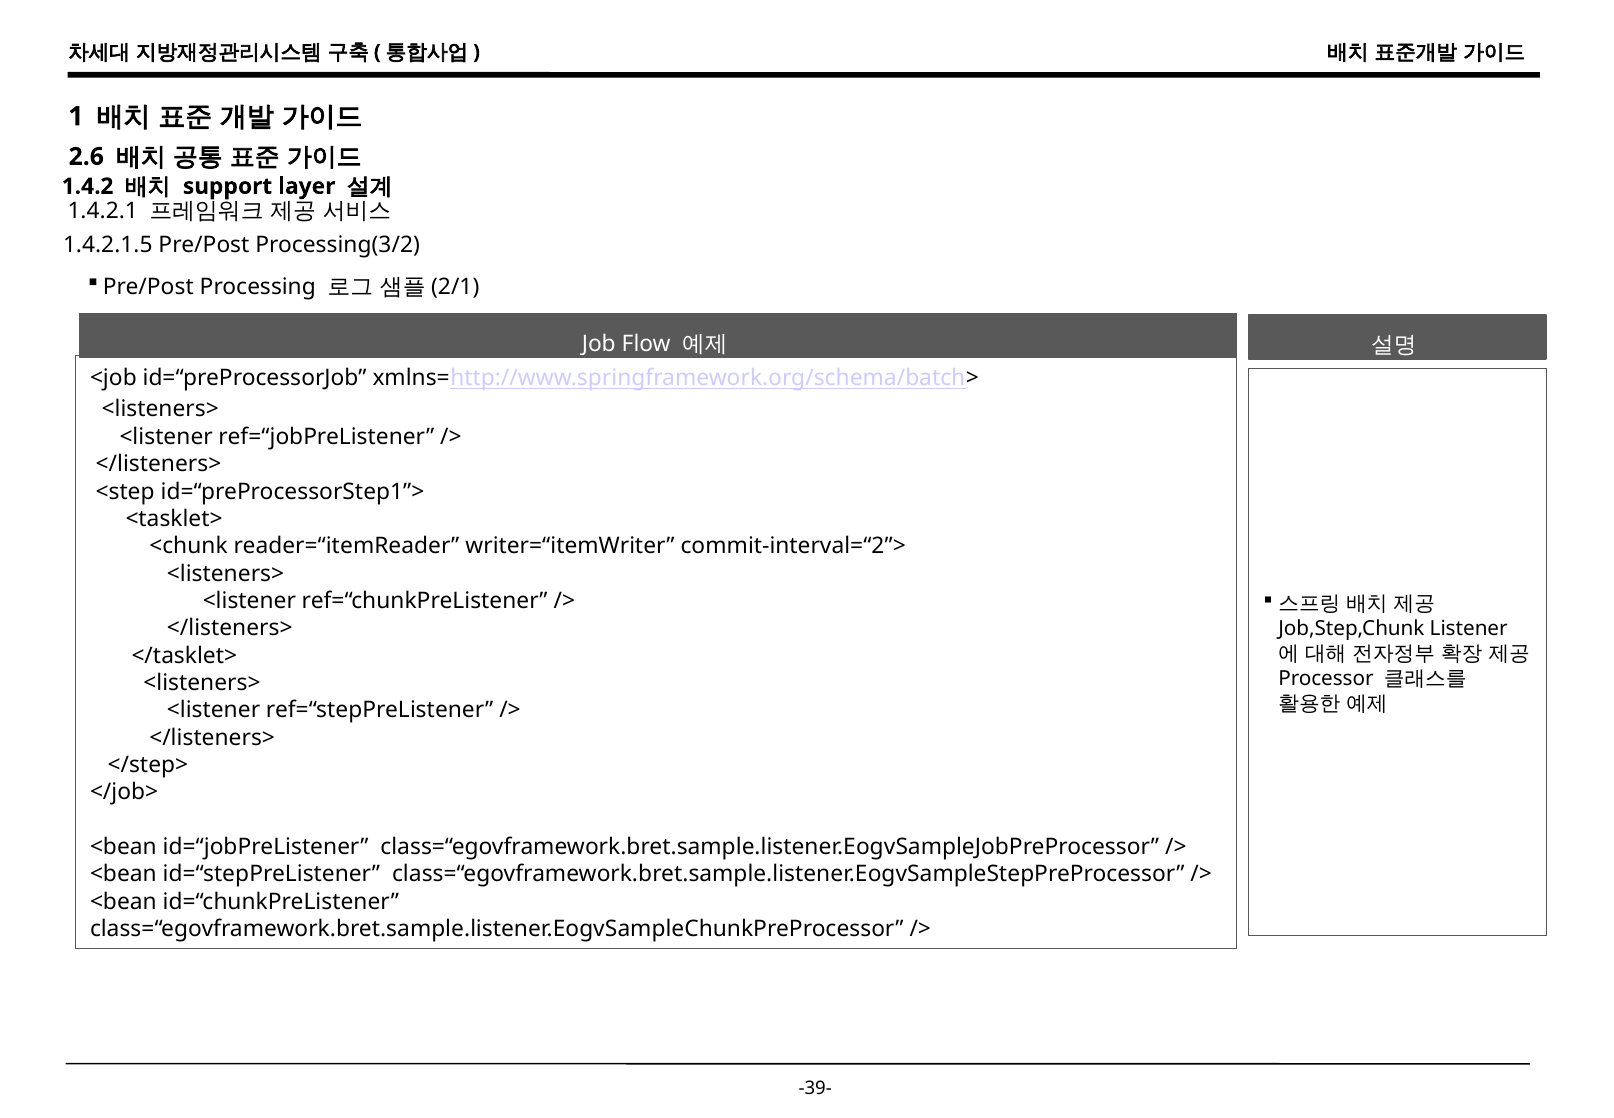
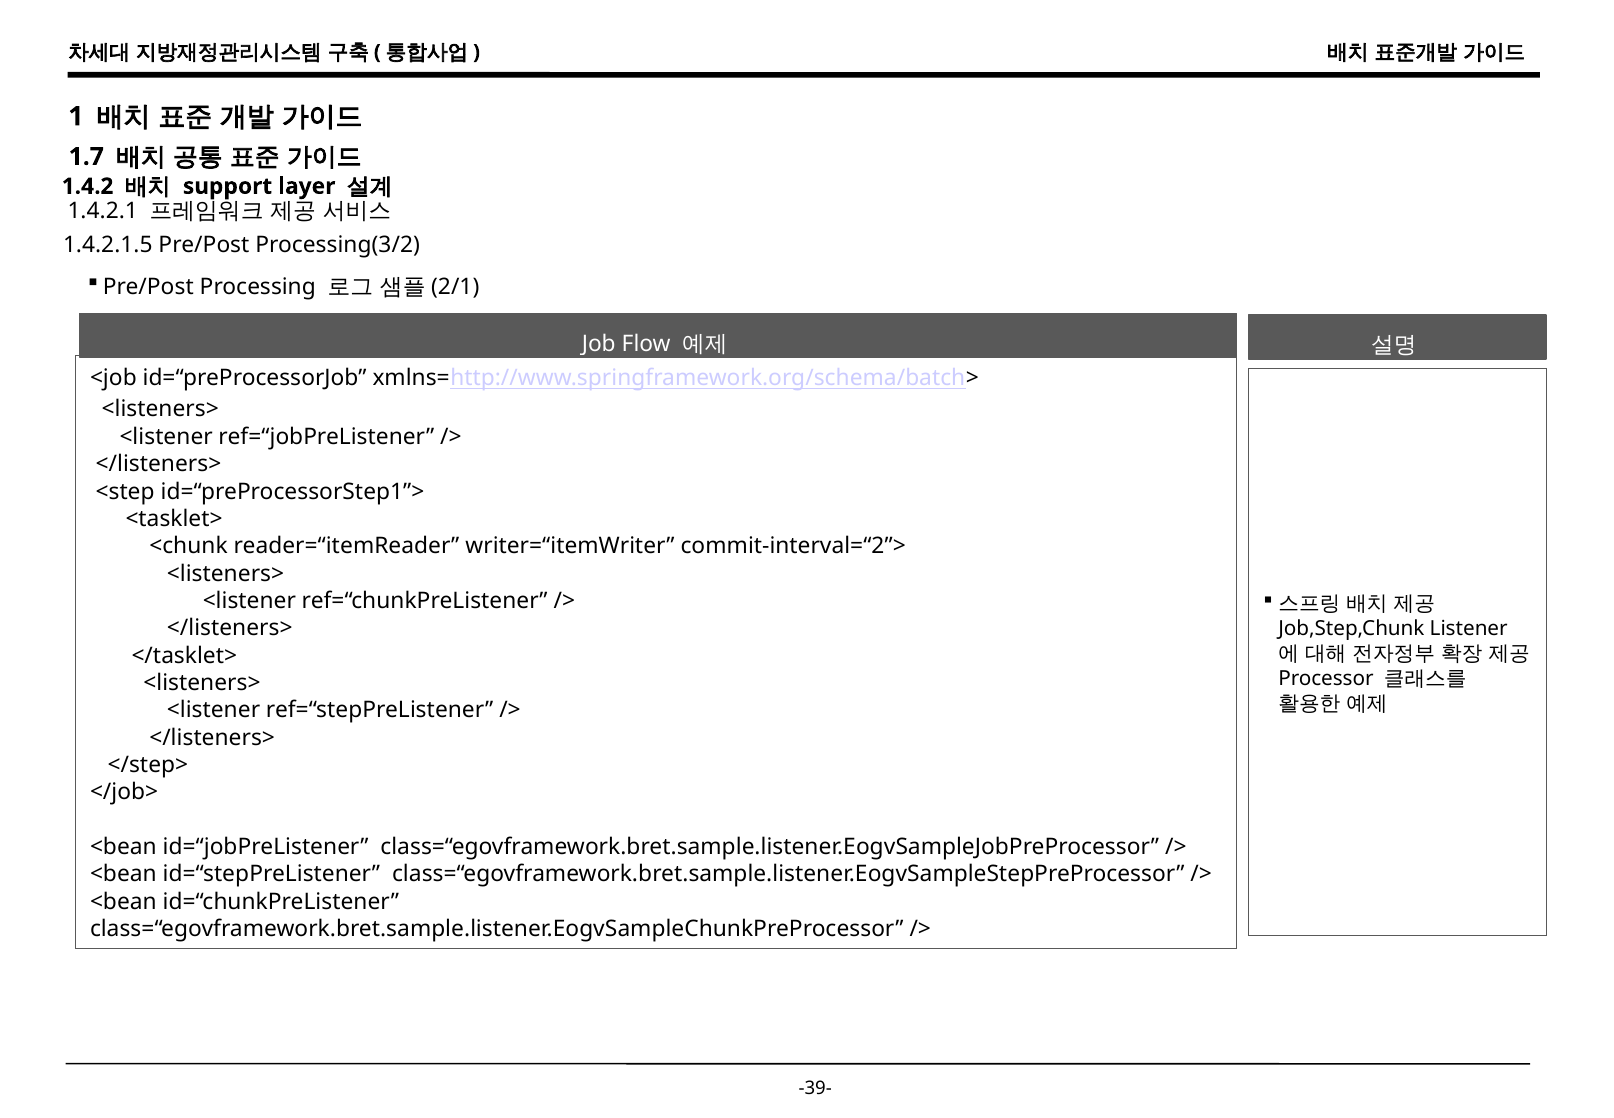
2.6: 2.6 -> 1.7 (86, 157)
